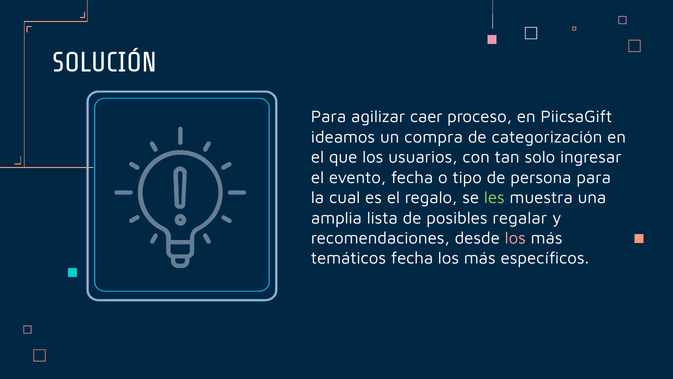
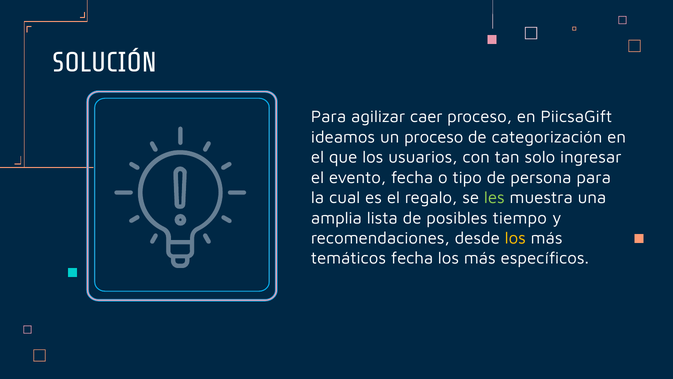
un compra: compra -> proceso (434, 137)
regalar: regalar -> tiempo (520, 218)
los colour: pink -> yellow (515, 238)
